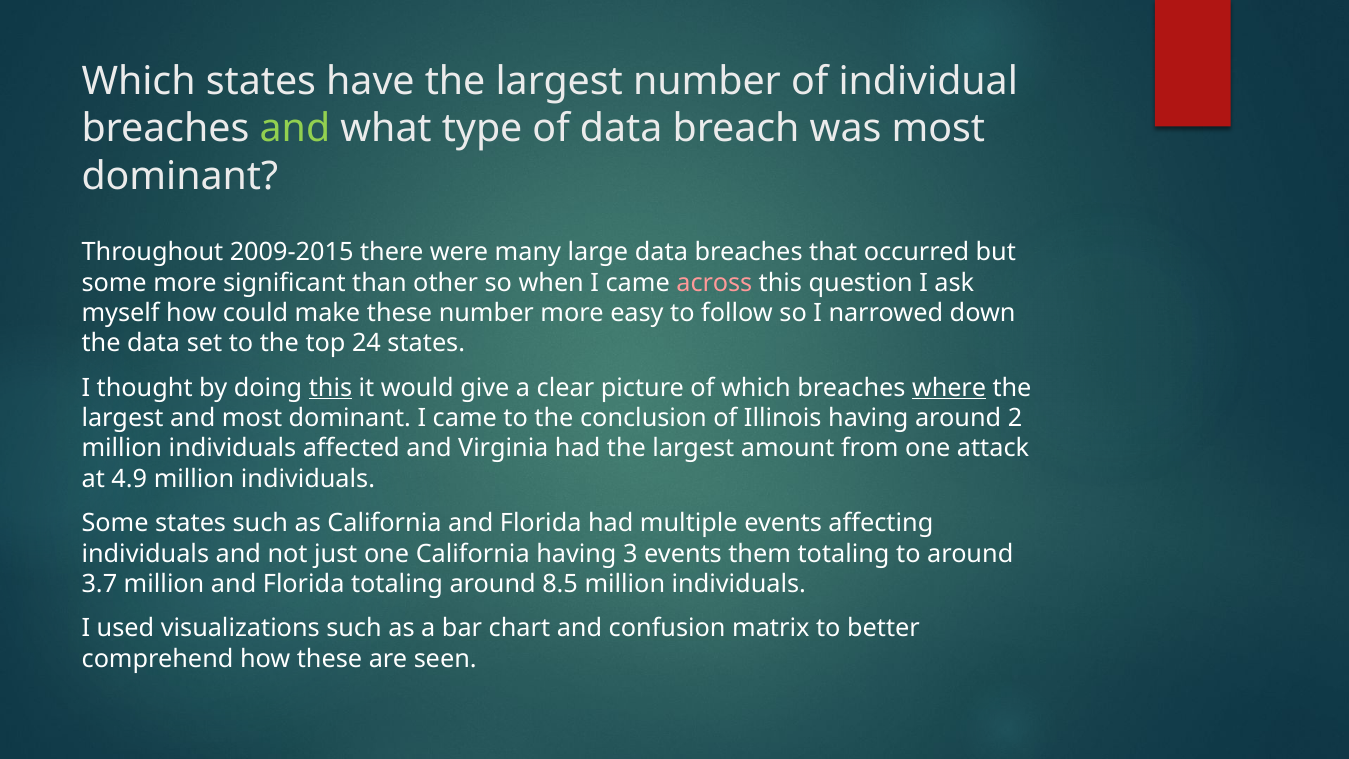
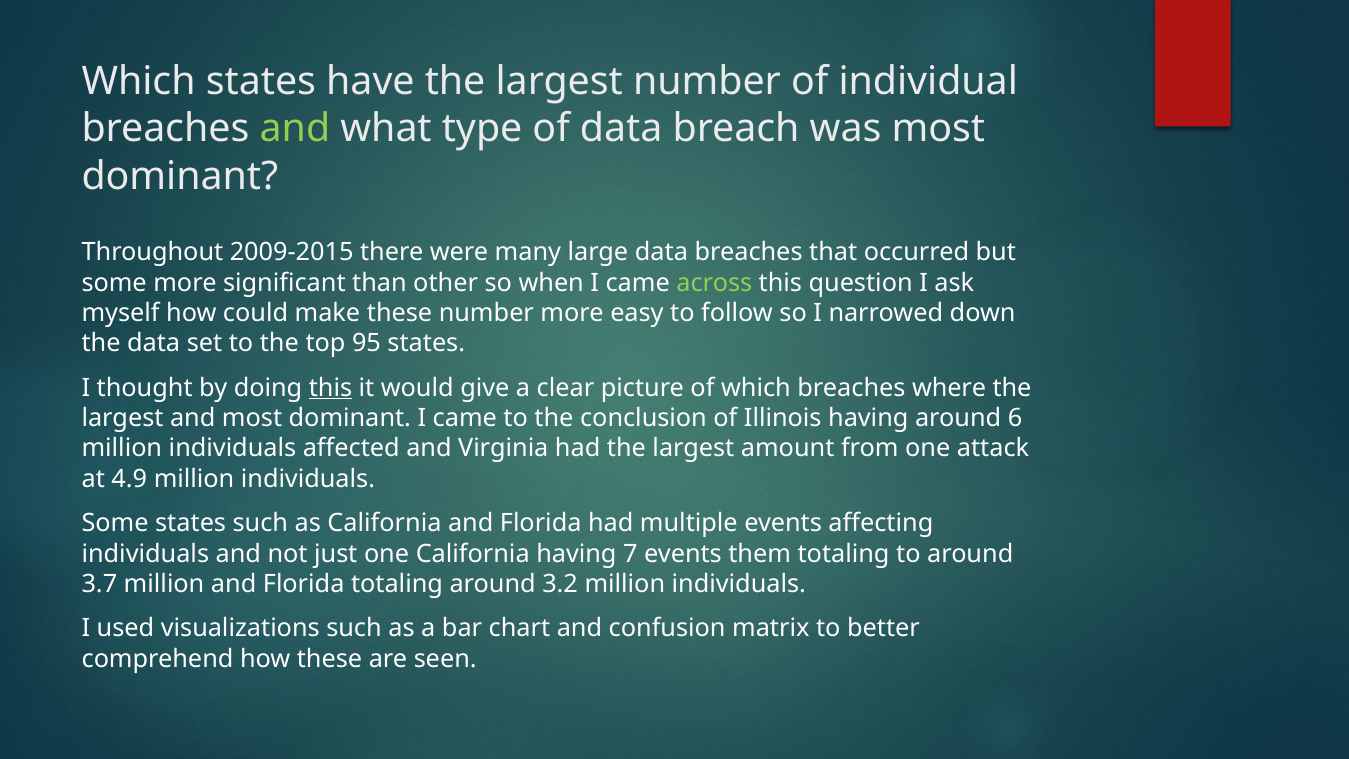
across colour: pink -> light green (714, 283)
24: 24 -> 95 (366, 343)
where underline: present -> none (949, 388)
2: 2 -> 6 (1015, 418)
3: 3 -> 7 (630, 554)
8.5: 8.5 -> 3.2 (560, 584)
